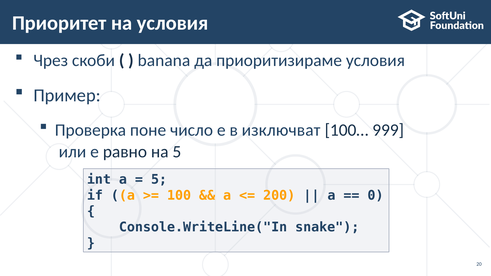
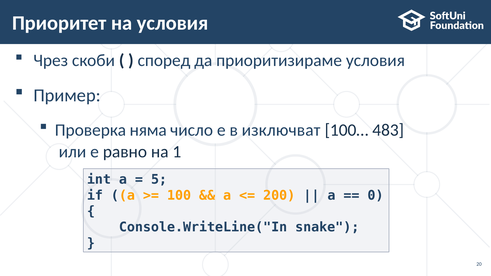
banana: banana -> според (164, 60)
поне: поне -> няма (148, 130)
999: 999 -> 483 (388, 130)
на 5: 5 -> 1 (177, 152)
